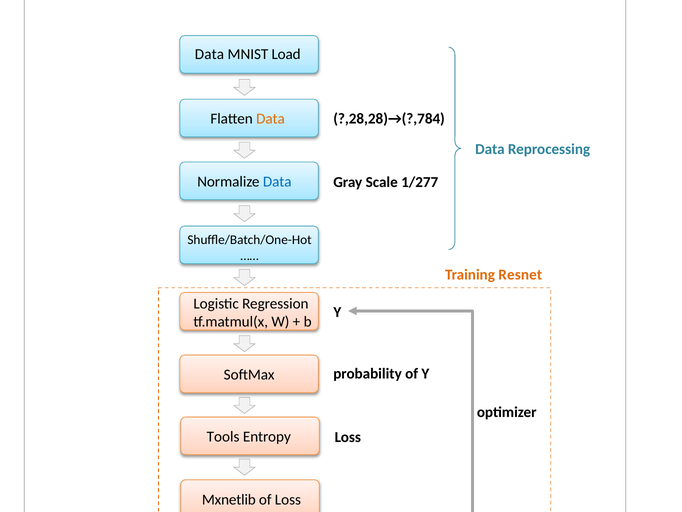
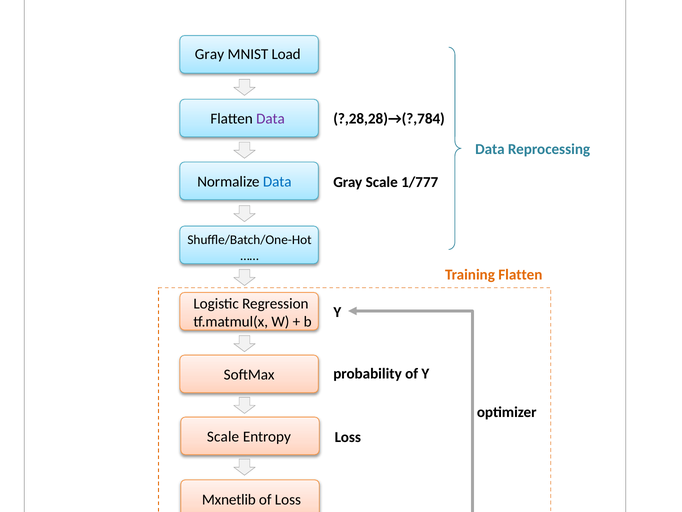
Data: Data -> Gray (209, 54)
Data colour: orange -> purple (270, 119)
1/277: 1/277 -> 1/777 (420, 182)
Training Resnet: Resnet -> Flatten (520, 275)
Tools: Tools -> Scale (223, 436)
